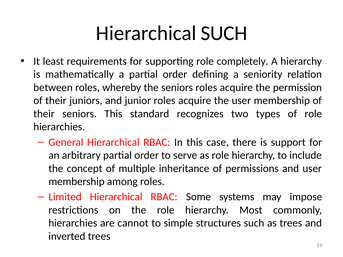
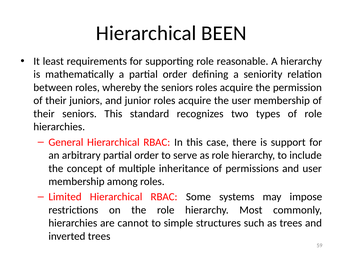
Hierarchical SUCH: SUCH -> BEEN (224, 33)
completely: completely -> reasonable (243, 61)
